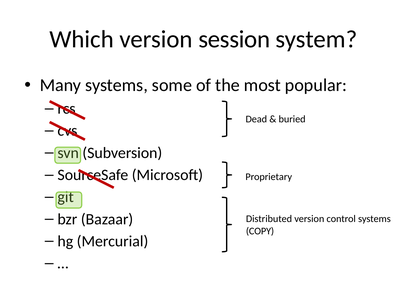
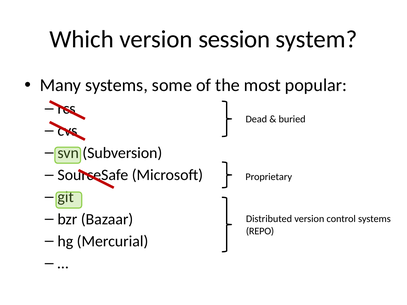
COPY: COPY -> REPO (260, 231)
